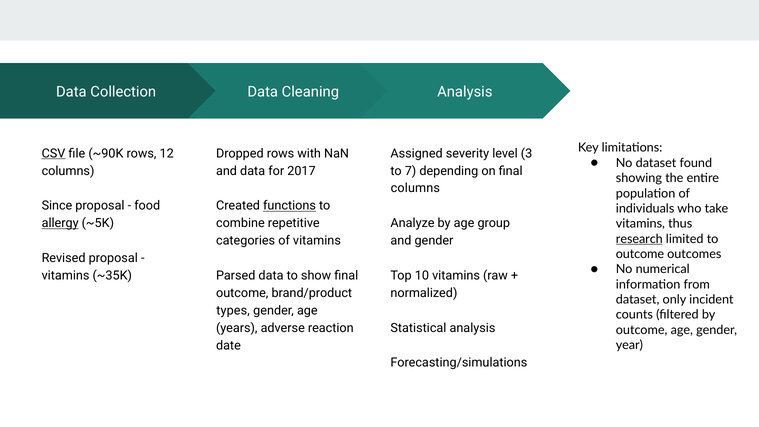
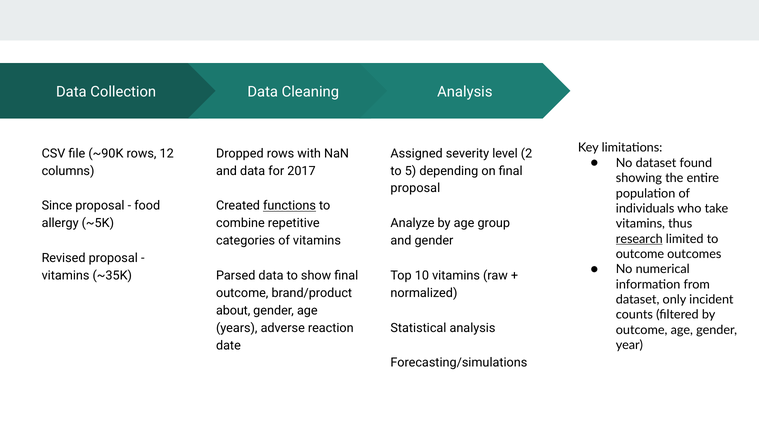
CSV underline: present -> none (54, 153)
3: 3 -> 2 (527, 153)
7: 7 -> 5 (410, 171)
columns: columns -> proposal (415, 188)
allergy underline: present -> none (60, 223)
types: types -> about (233, 310)
